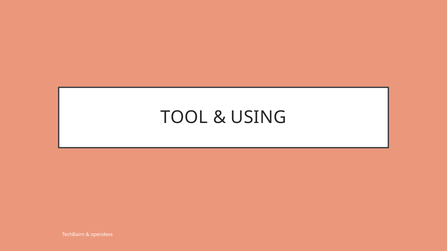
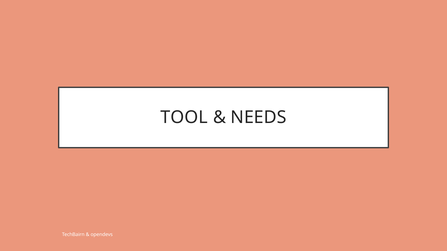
USING: USING -> NEEDS (259, 118)
